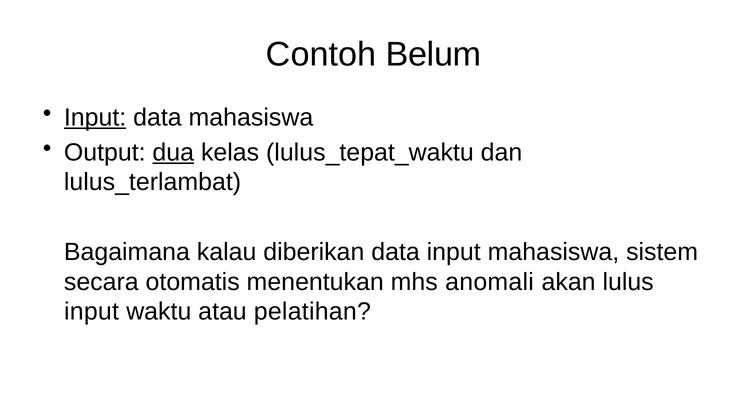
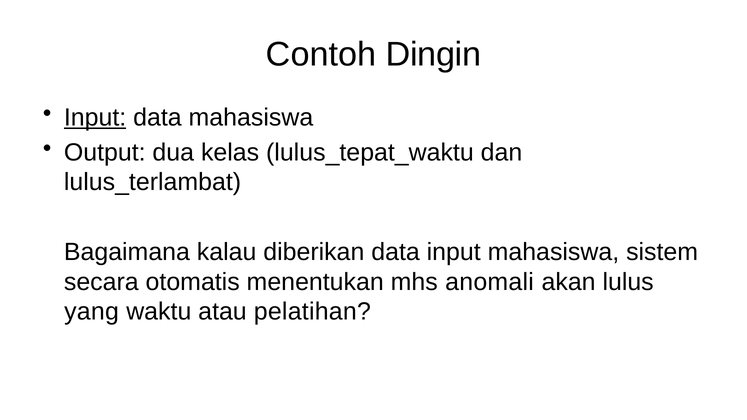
Belum: Belum -> Dingin (433, 54)
dua underline: present -> none (173, 152)
input: input -> yang (92, 312)
